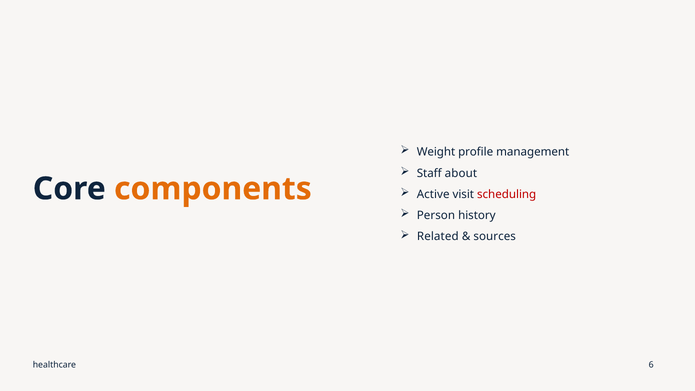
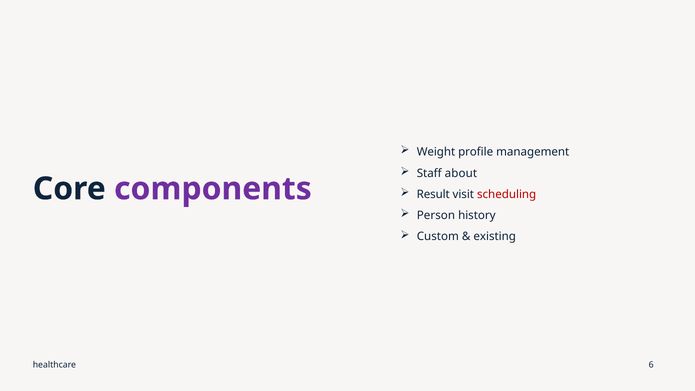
components colour: orange -> purple (213, 189)
Active: Active -> Result (433, 194)
Related: Related -> Custom (438, 237)
sources: sources -> existing (495, 237)
